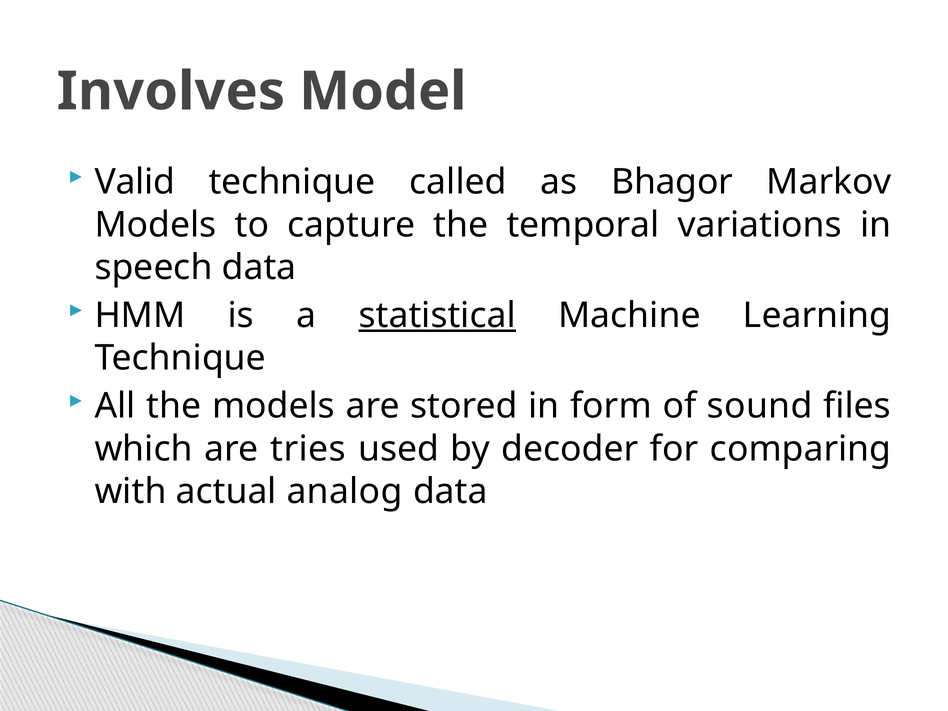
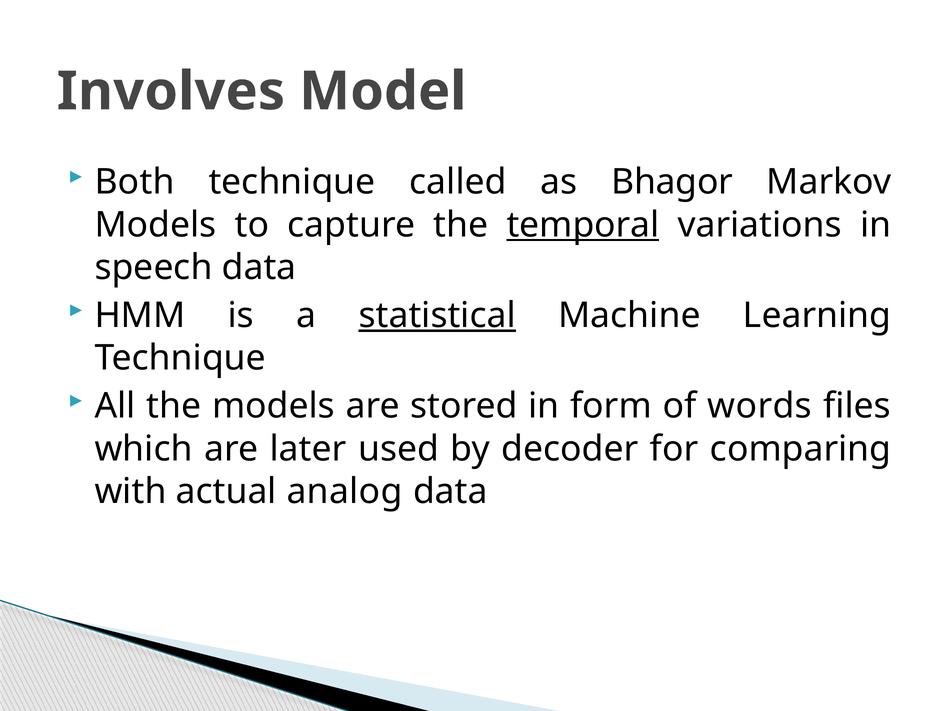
Valid: Valid -> Both (135, 182)
temporal underline: none -> present (583, 225)
sound: sound -> words (760, 406)
tries: tries -> later (308, 449)
